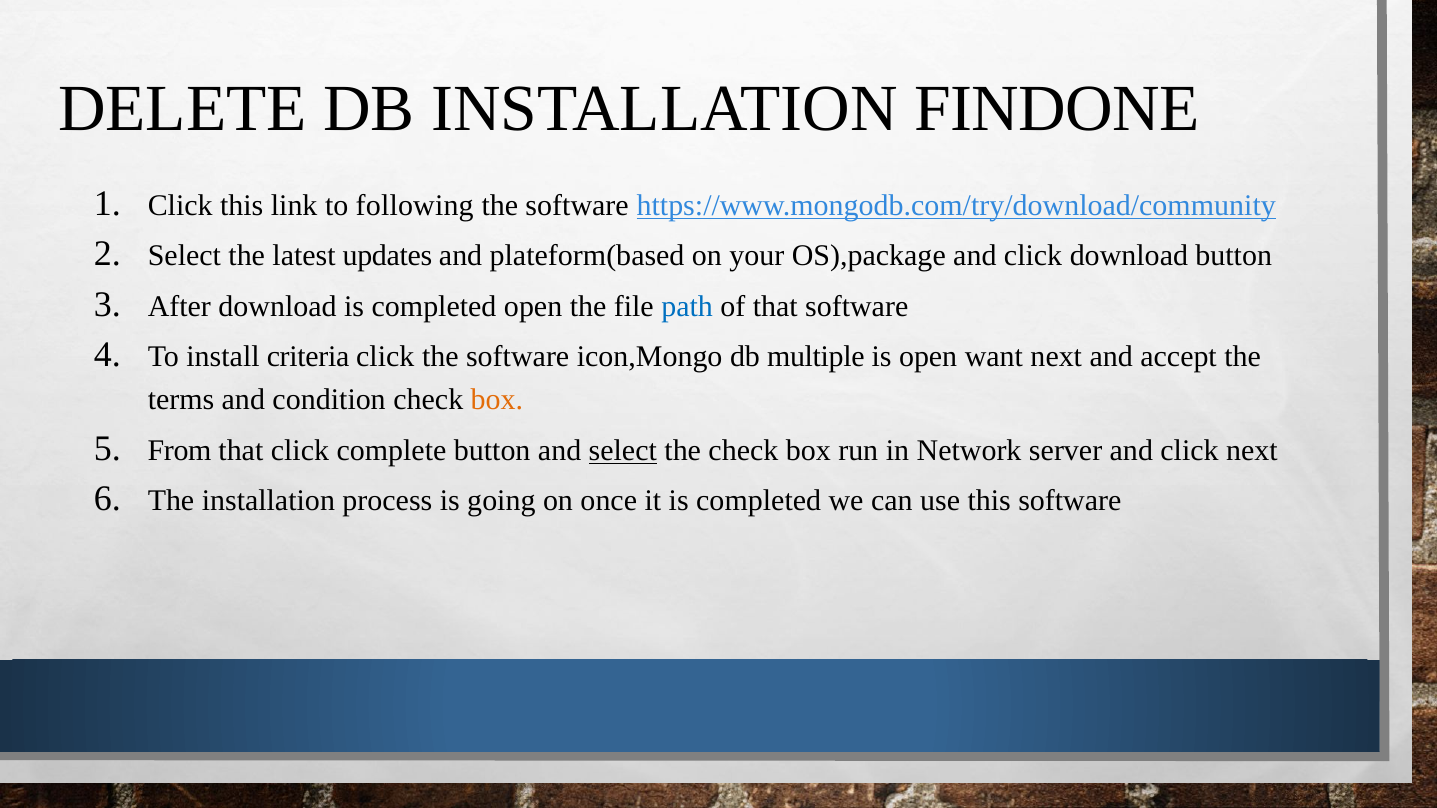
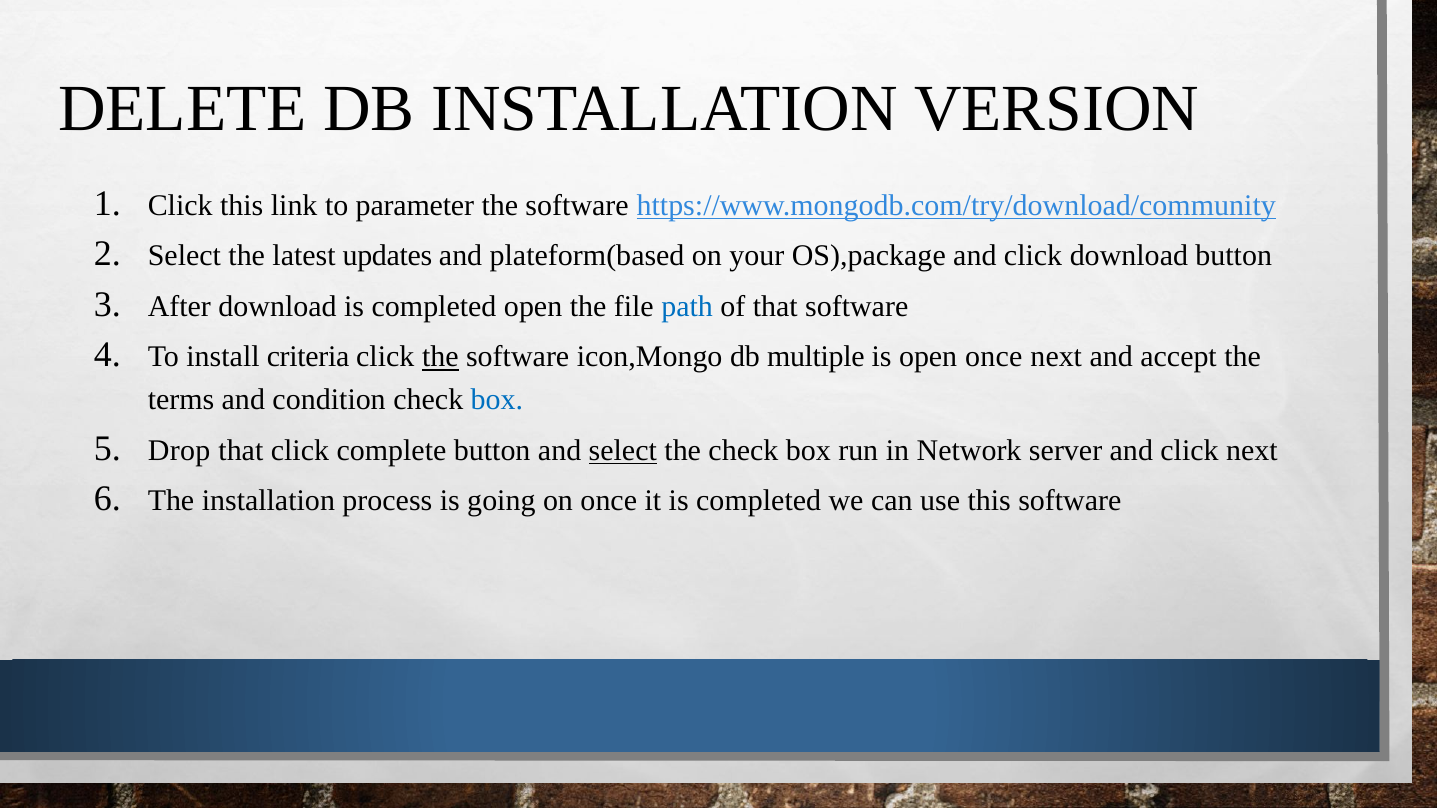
FINDONE: FINDONE -> VERSION (1057, 109)
following: following -> parameter (415, 205)
the underline: none -> present (440, 357)
open want: want -> once (994, 357)
box colour: orange -> blue (497, 400)
From: From -> Drop (179, 451)
